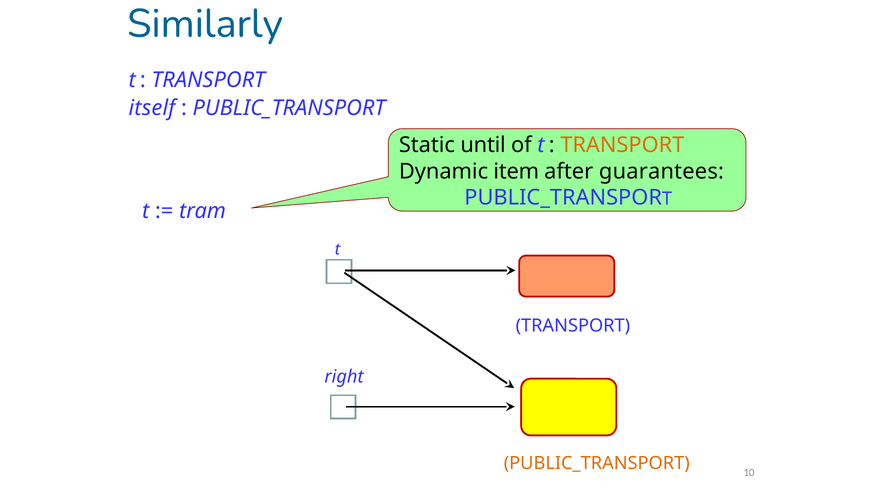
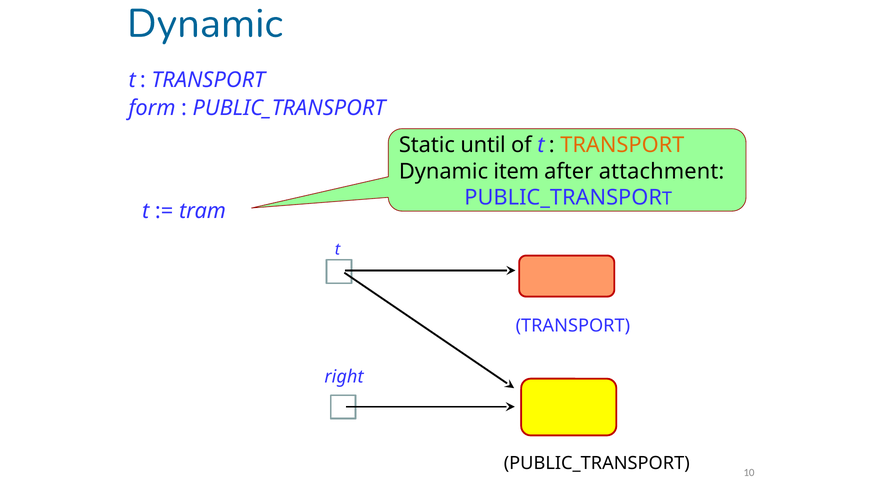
Similarly: Similarly -> Dynamic (205, 24)
itself: itself -> form (152, 108)
guarantees: guarantees -> attachment (662, 171)
PUBLIC_TRANSPORT colour: orange -> black (597, 463)
